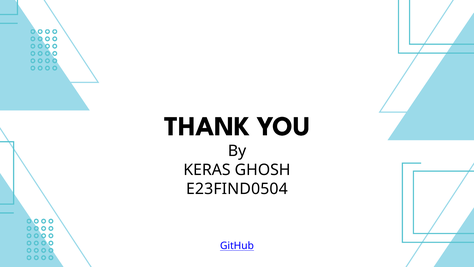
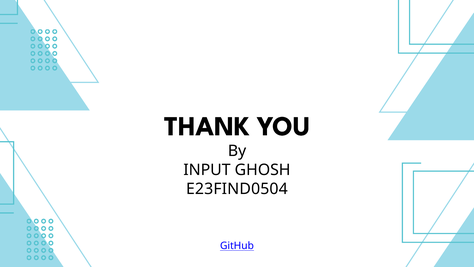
KERAS: KERAS -> INPUT (207, 170)
